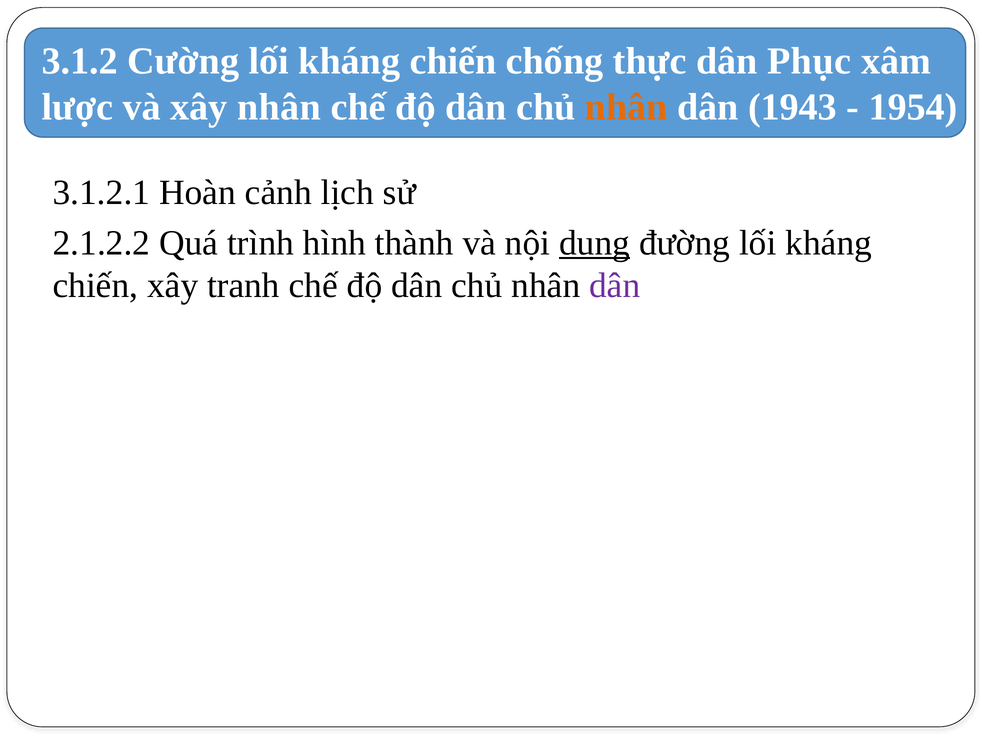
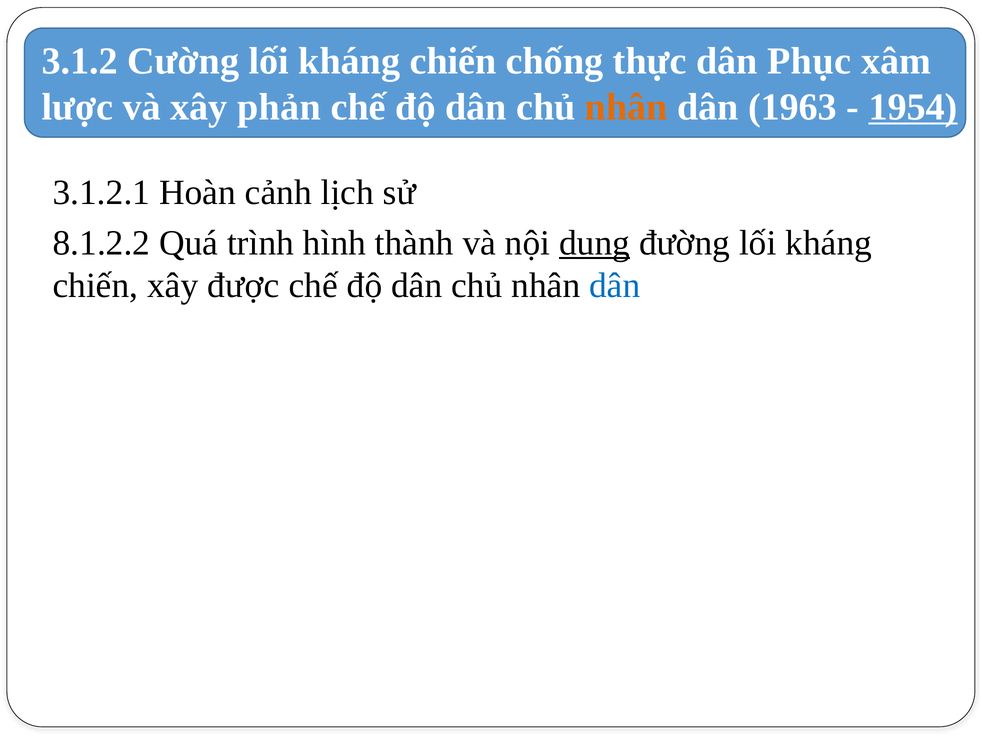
xây nhân: nhân -> phản (279, 107)
1943: 1943 -> 1963 (793, 107)
1954 underline: none -> present (913, 107)
2.1.2.2: 2.1.2.2 -> 8.1.2.2 (101, 243)
tranh: tranh -> được (243, 285)
dân colour: purple -> blue (615, 285)
